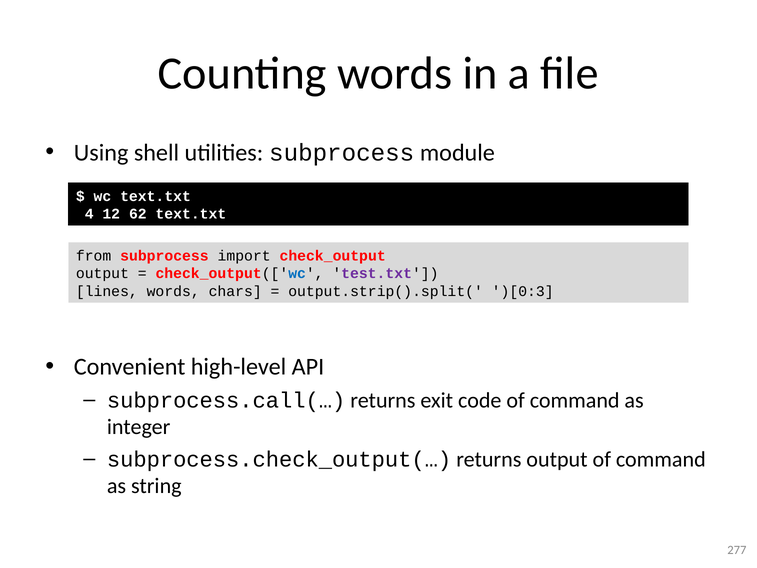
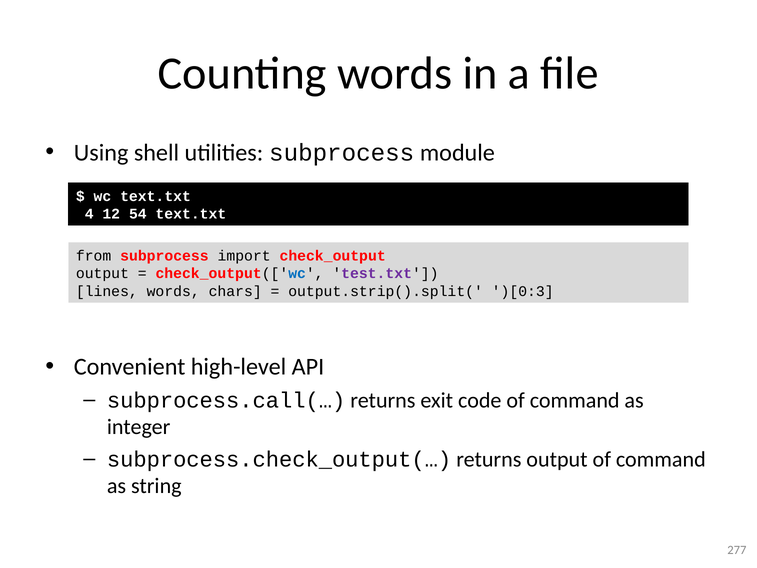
62: 62 -> 54 (138, 214)
